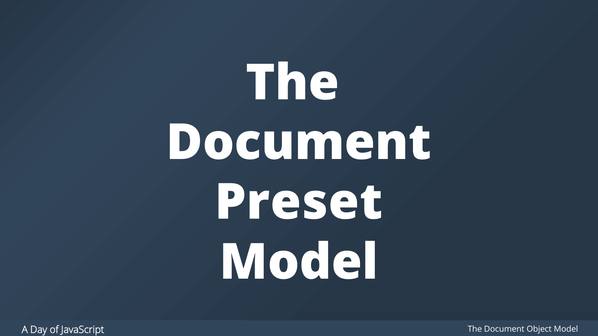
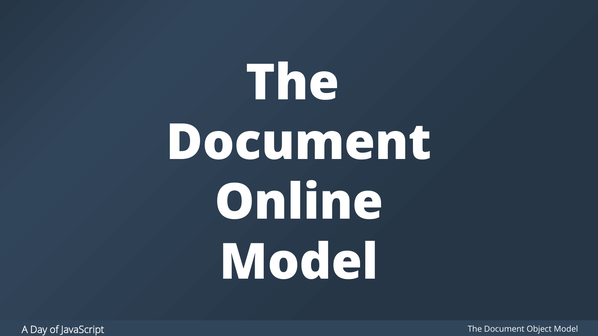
Preset: Preset -> Online (299, 203)
